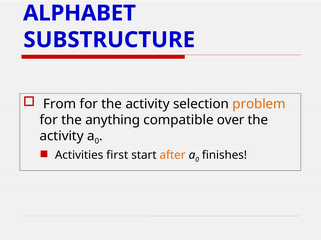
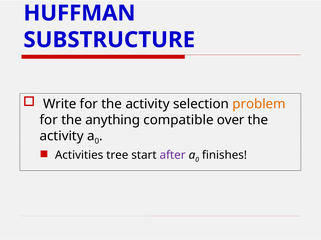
ALPHABET: ALPHABET -> HUFFMAN (79, 13)
From: From -> Write (60, 104)
first: first -> tree (117, 156)
after colour: orange -> purple (173, 156)
